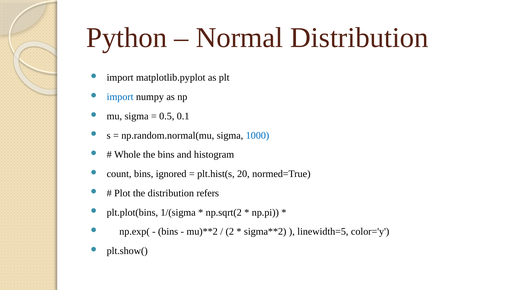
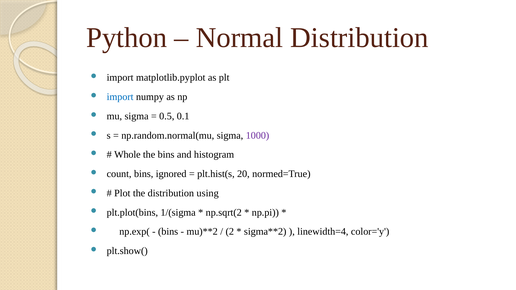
1000 colour: blue -> purple (258, 136)
refers: refers -> using (208, 193)
linewidth=5: linewidth=5 -> linewidth=4 (323, 232)
